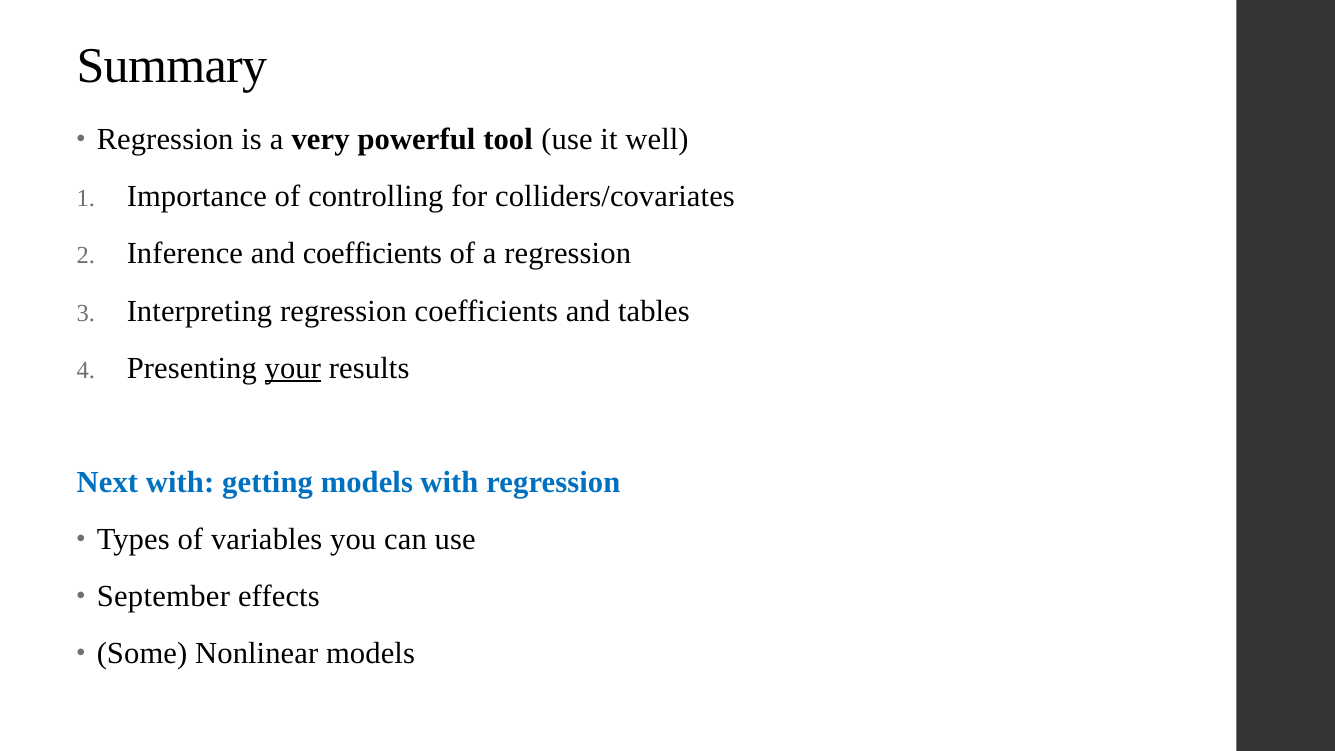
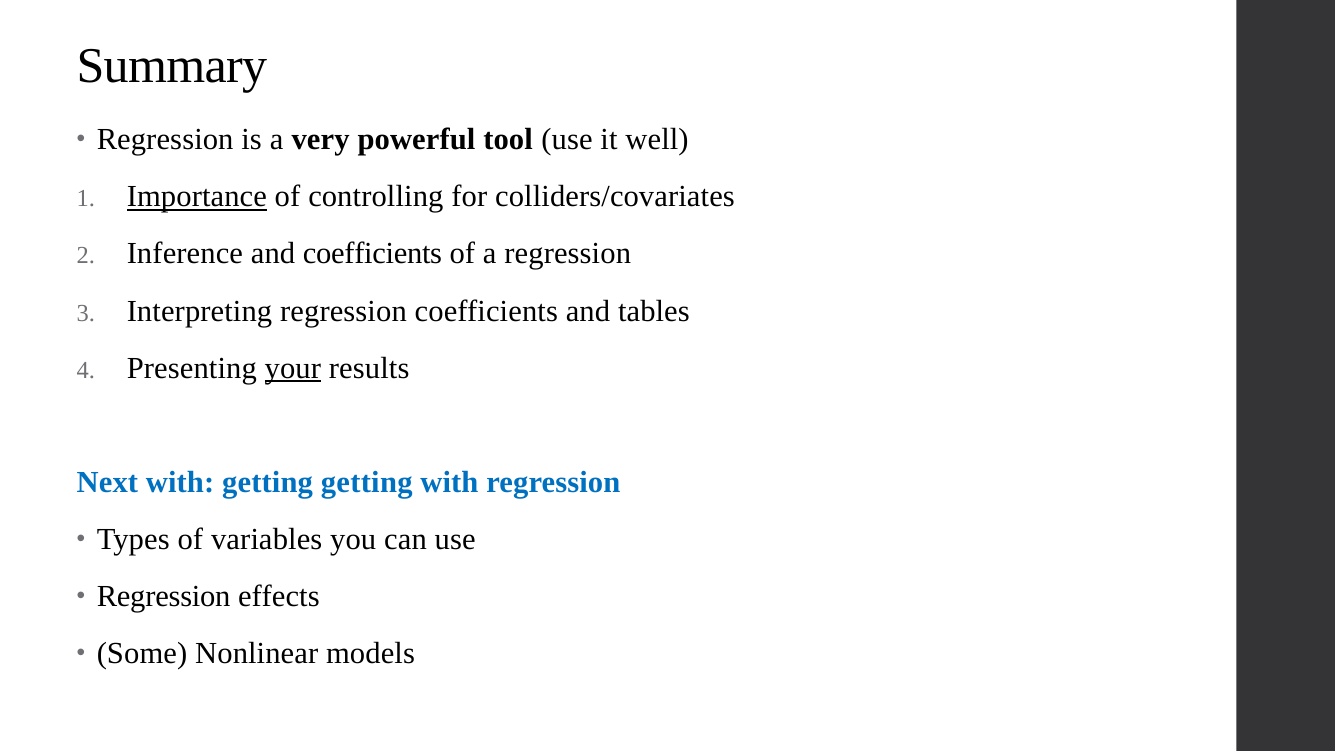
Importance underline: none -> present (197, 197)
getting models: models -> getting (367, 482)
September: September -> Regression (164, 596)
